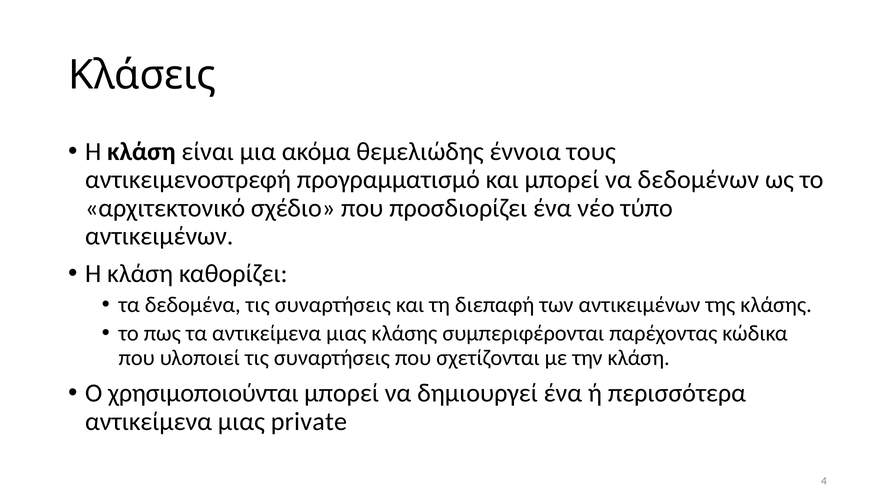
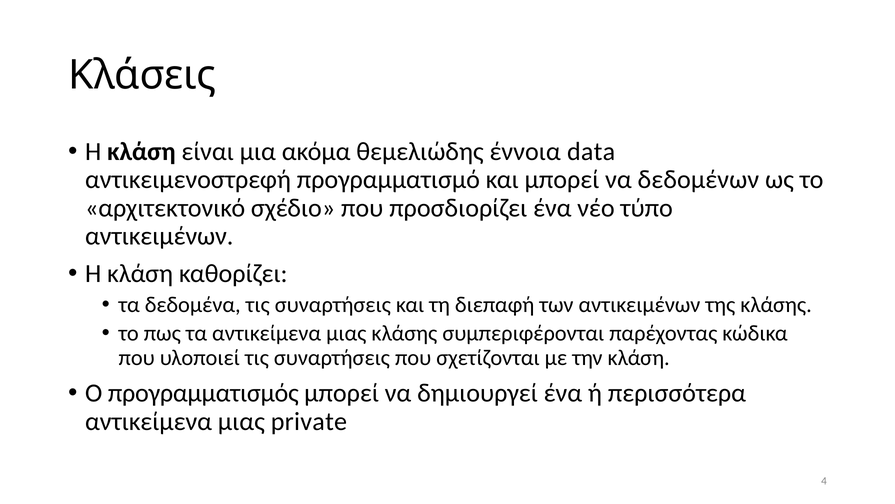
τους: τους -> data (591, 151)
χρησιμοποιούνται: χρησιμοποιούνται -> προγραμματισμός (203, 393)
